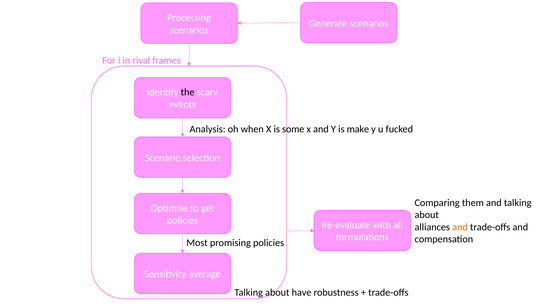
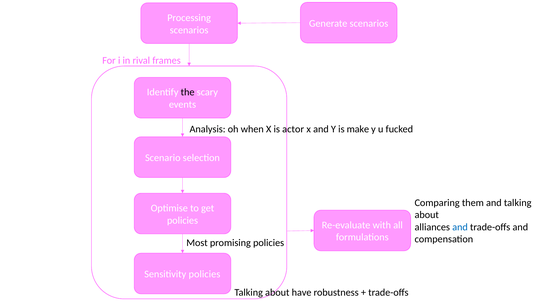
some: some -> actor (293, 129)
and colour: orange -> blue (460, 227)
Sensitivity average: average -> policies (204, 274)
